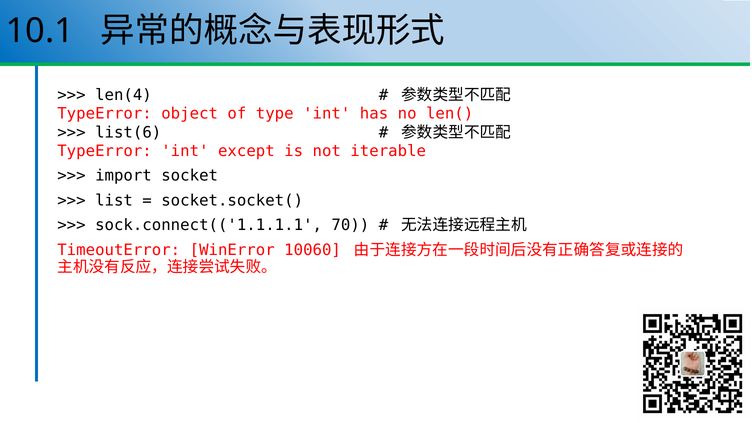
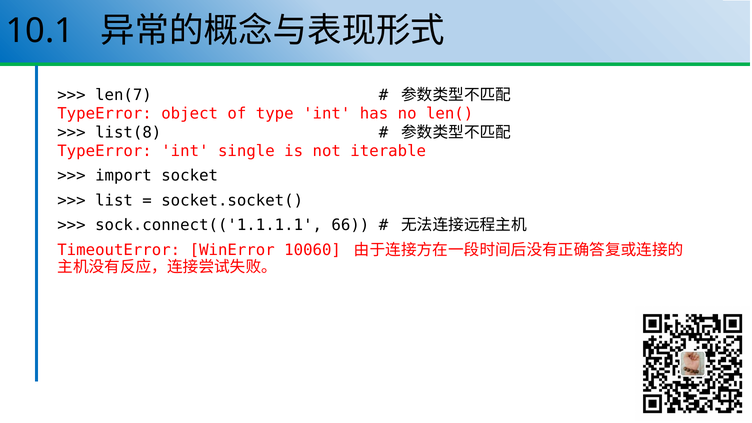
len(4: len(4 -> len(7 (123, 95)
list(6: list(6 -> list(8 (128, 132)
except: except -> single (246, 151)
70: 70 -> 66 (350, 225)
